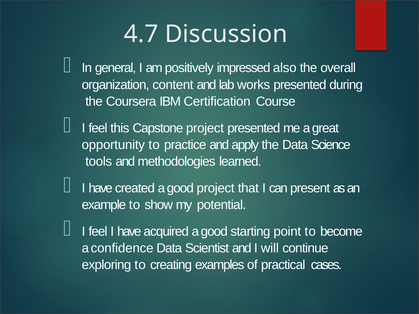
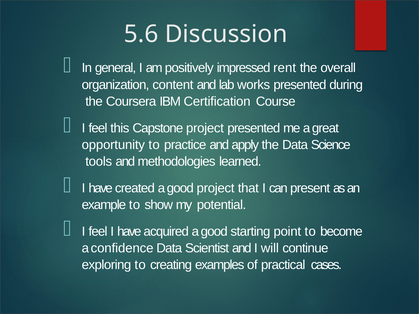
4.7: 4.7 -> 5.6 (141, 34)
also: also -> rent (285, 68)
